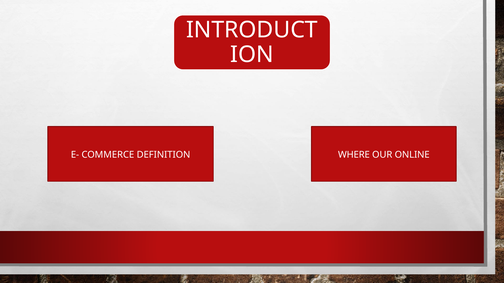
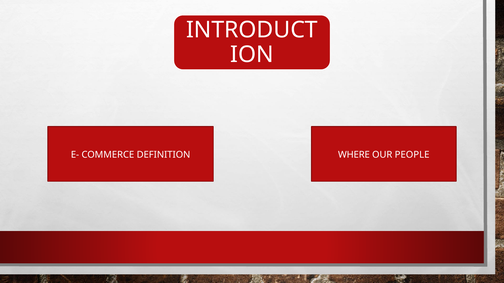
ONLINE: ONLINE -> PEOPLE (412, 155)
